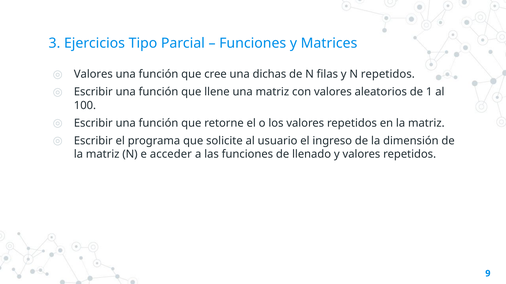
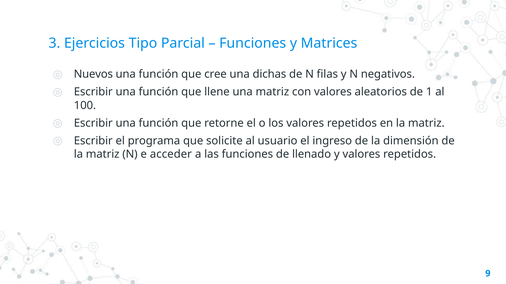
Valores: Valores -> Nuevos (93, 74)
N repetidos: repetidos -> negativos (388, 74)
